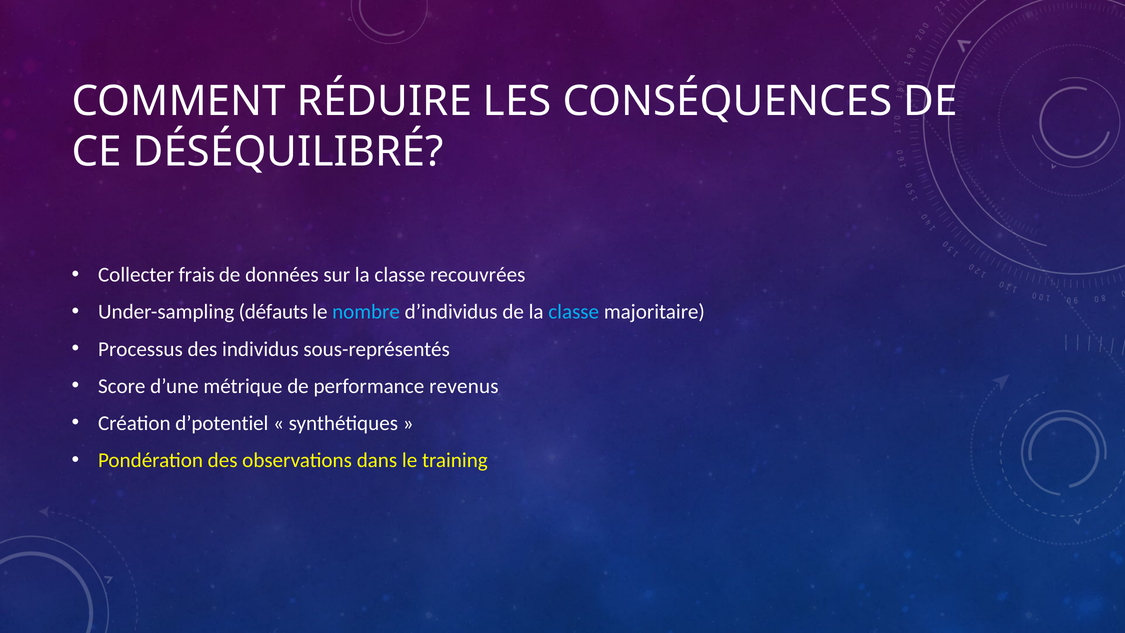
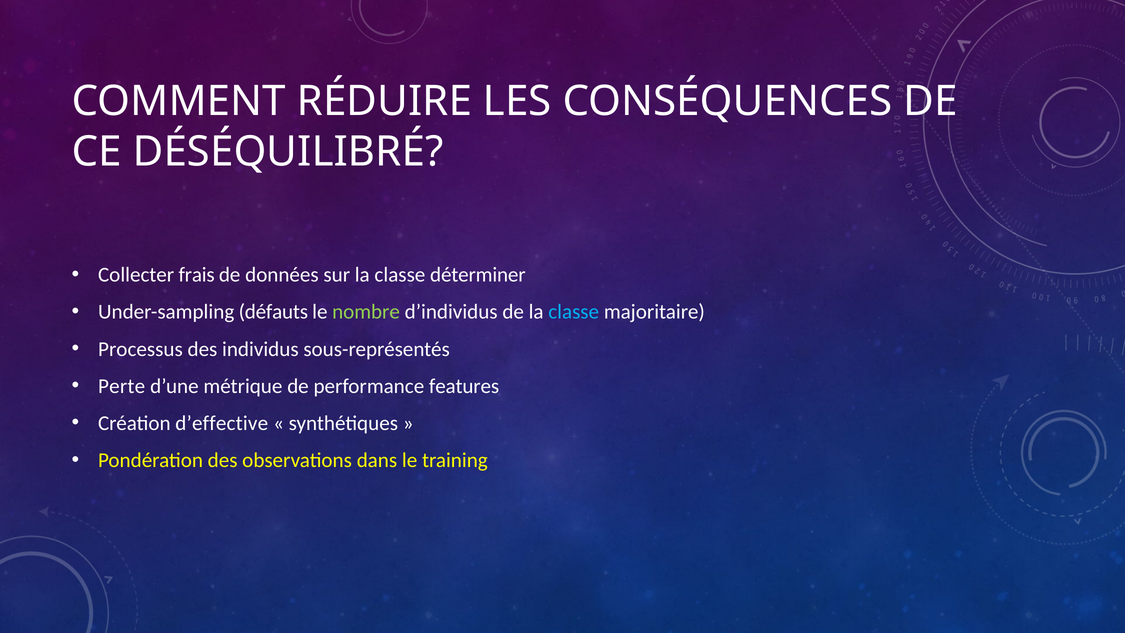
recouvrées: recouvrées -> déterminer (478, 275)
nombre colour: light blue -> light green (366, 312)
Score: Score -> Perte (122, 386)
revenus: revenus -> features (464, 386)
d’potentiel: d’potentiel -> d’effective (222, 423)
